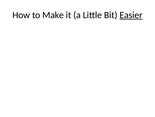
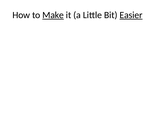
Make underline: none -> present (53, 15)
